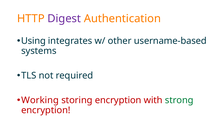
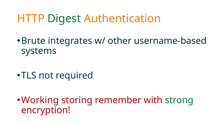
Digest colour: purple -> green (64, 19)
Using: Using -> Brute (33, 41)
storing encryption: encryption -> remember (118, 101)
